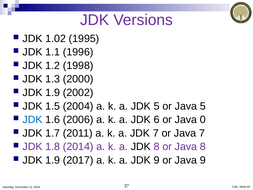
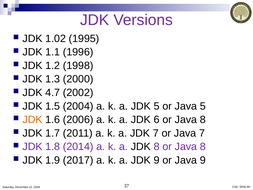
1.9: 1.9 -> 4.7 (53, 93)
JDK colour: blue -> orange (32, 119)
6 or Java 0: 0 -> 8 (203, 119)
